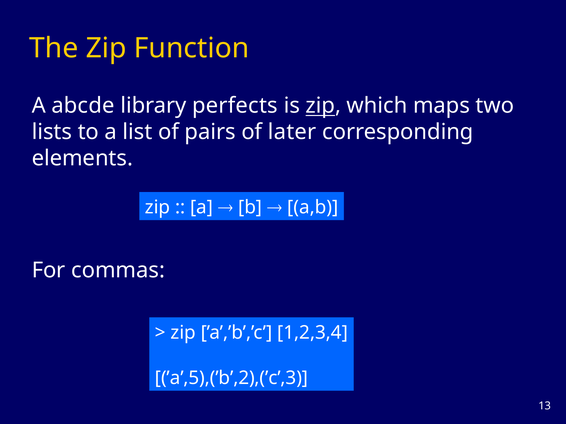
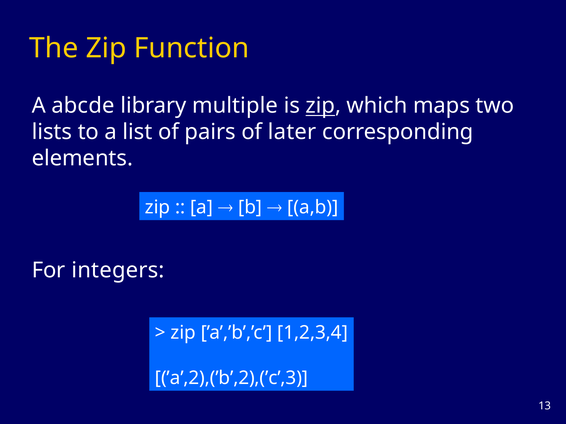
perfects: perfects -> multiple (235, 106)
commas: commas -> integers (118, 271)
’a’,5),(’b’,2),(’c’,3: ’a’,5),(’b’,2),(’c’,3 -> ’a’,2),(’b’,2),(’c’,3 (232, 378)
